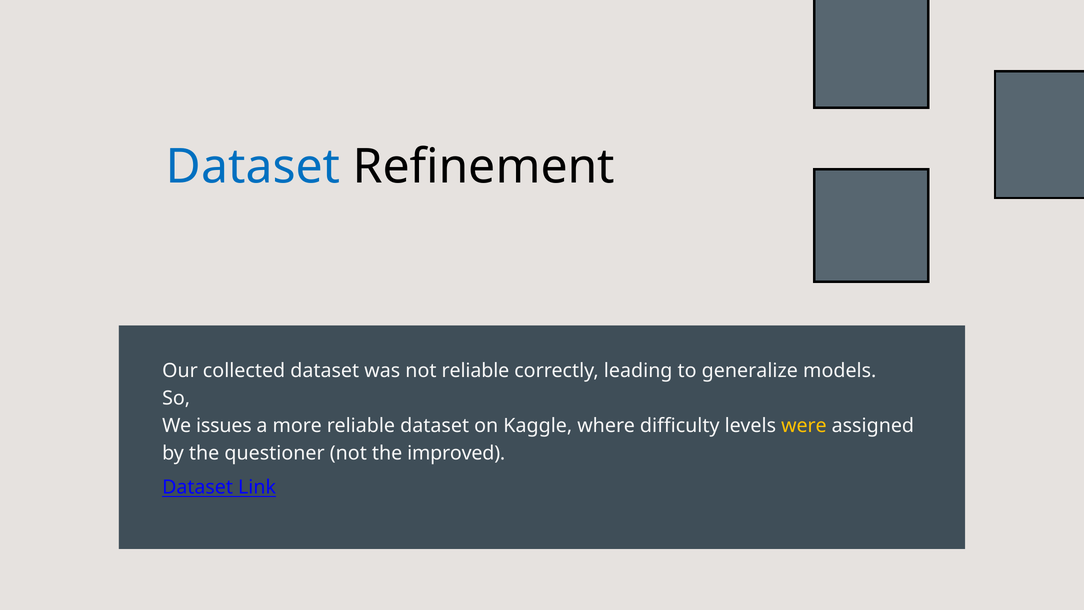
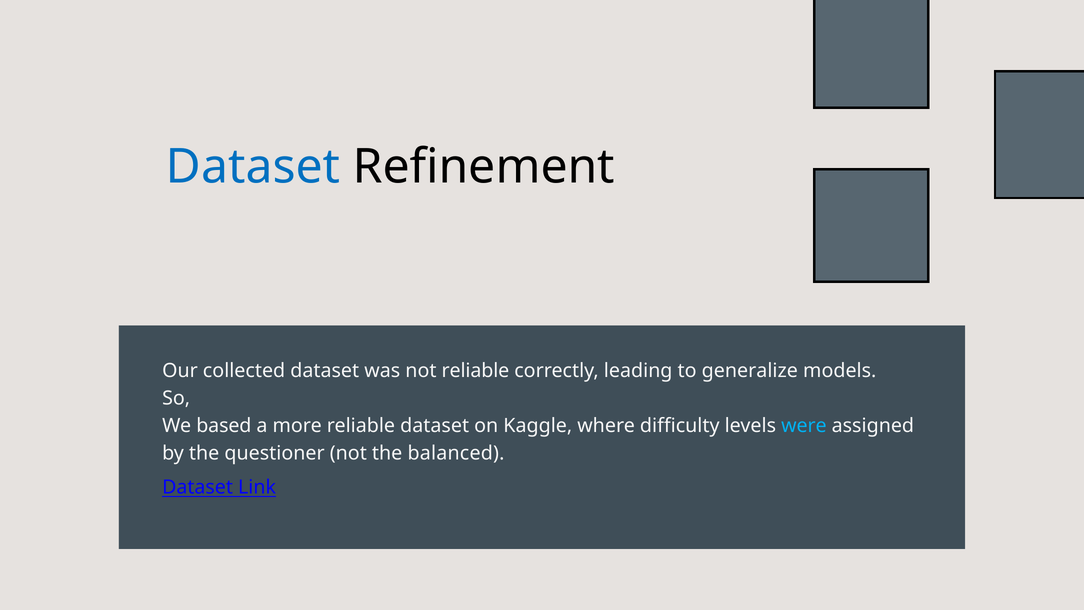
issues: issues -> based (224, 426)
were colour: yellow -> light blue (804, 426)
improved: improved -> balanced (456, 453)
